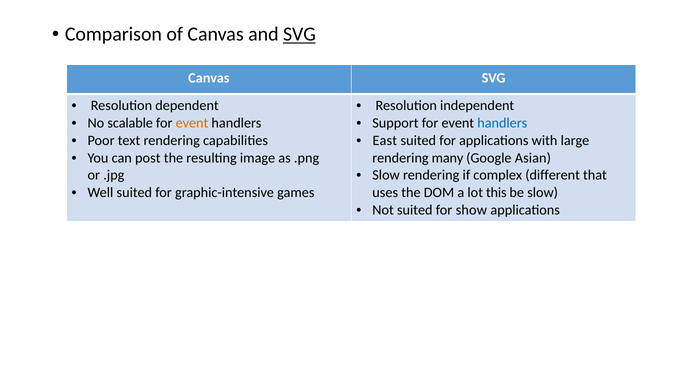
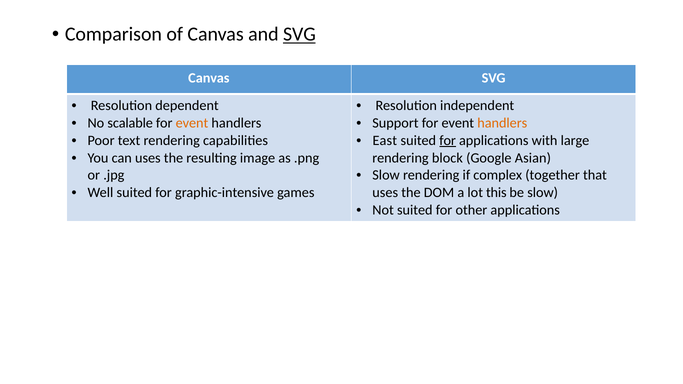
handlers colour: blue -> orange (502, 123)
for underline: none -> present (448, 140)
can post: post -> uses (148, 158)
many: many -> block (447, 158)
different: different -> together (553, 175)
show: show -> other (471, 210)
